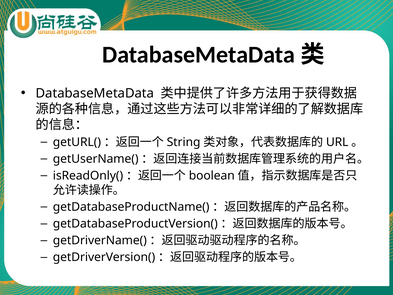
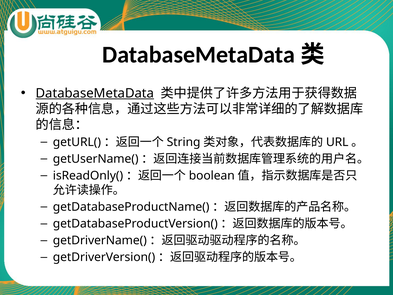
DatabaseMetaData underline: none -> present (95, 93)
